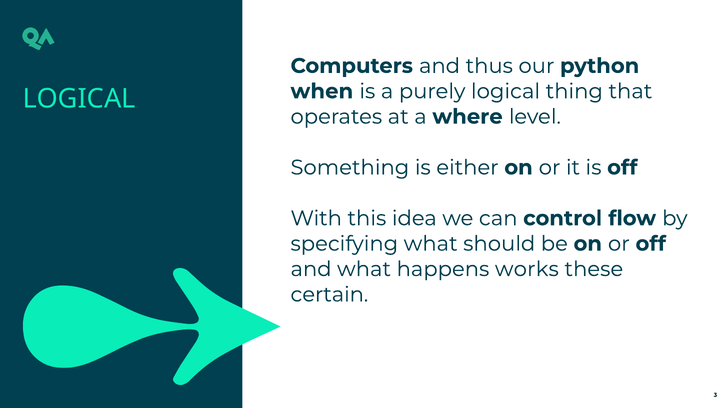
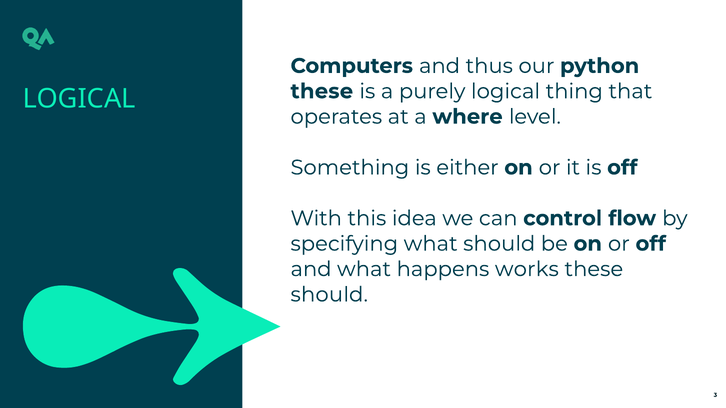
when: when -> these (322, 91)
certain: certain -> should (329, 295)
